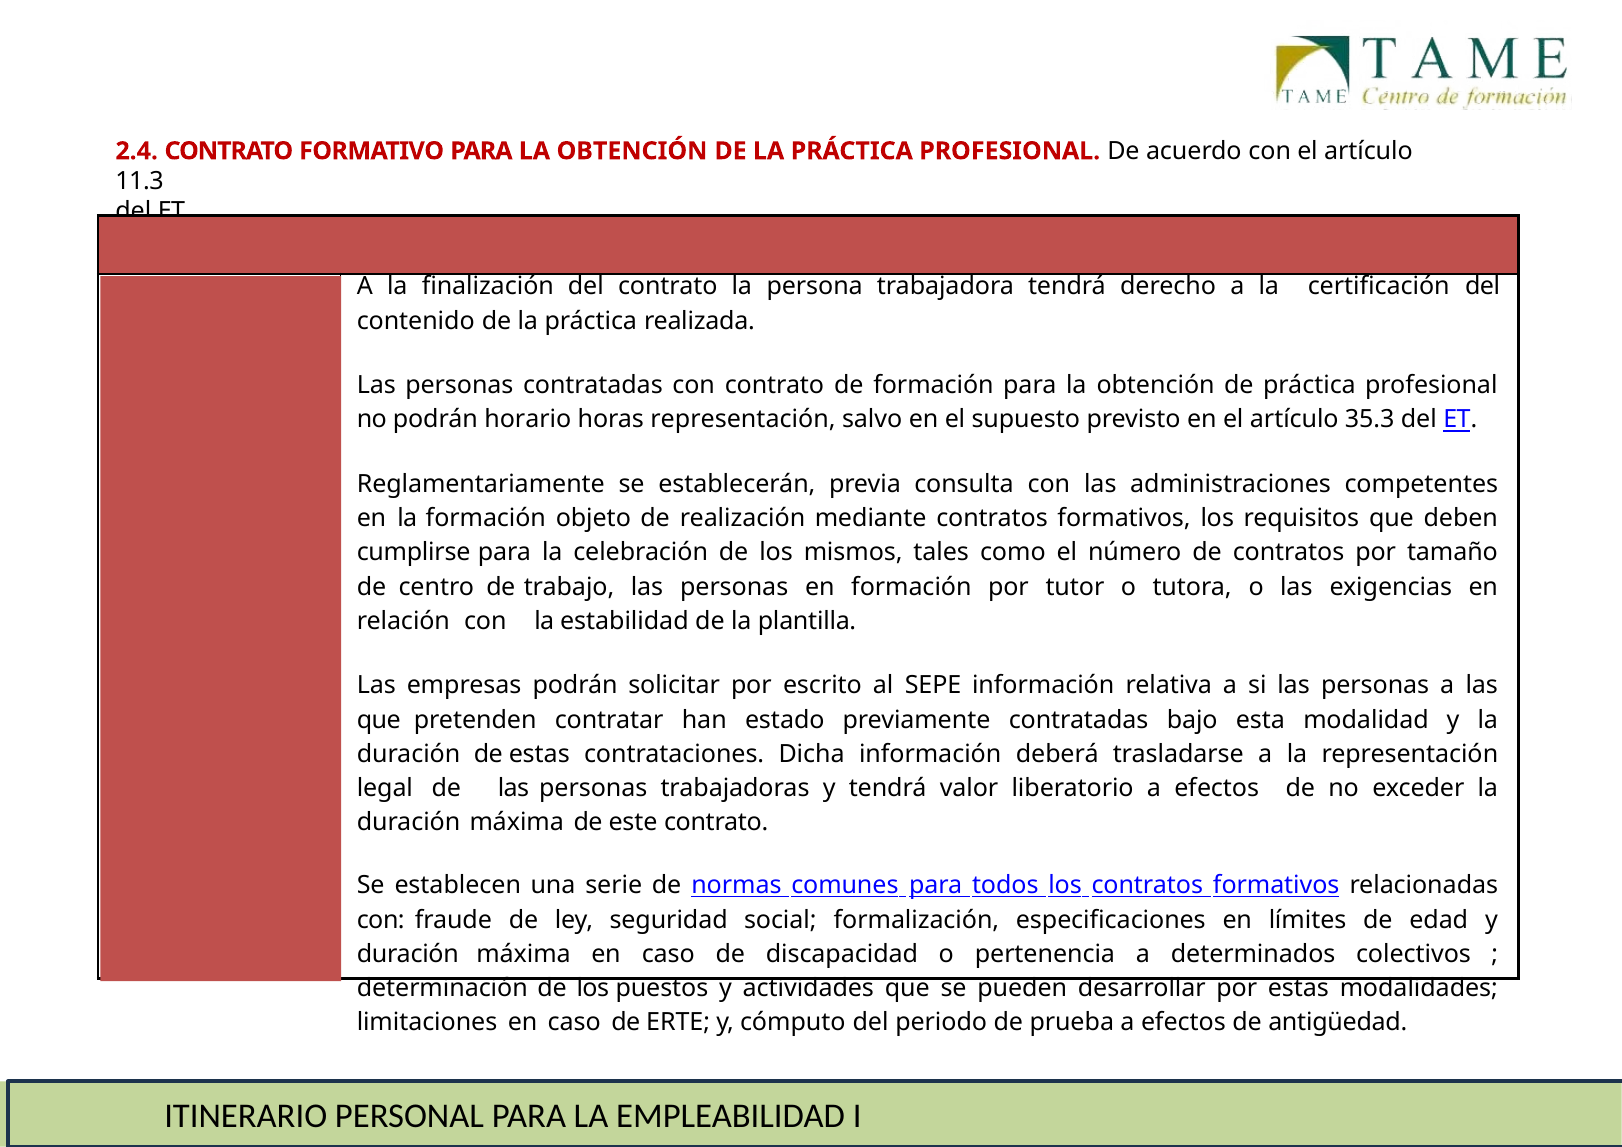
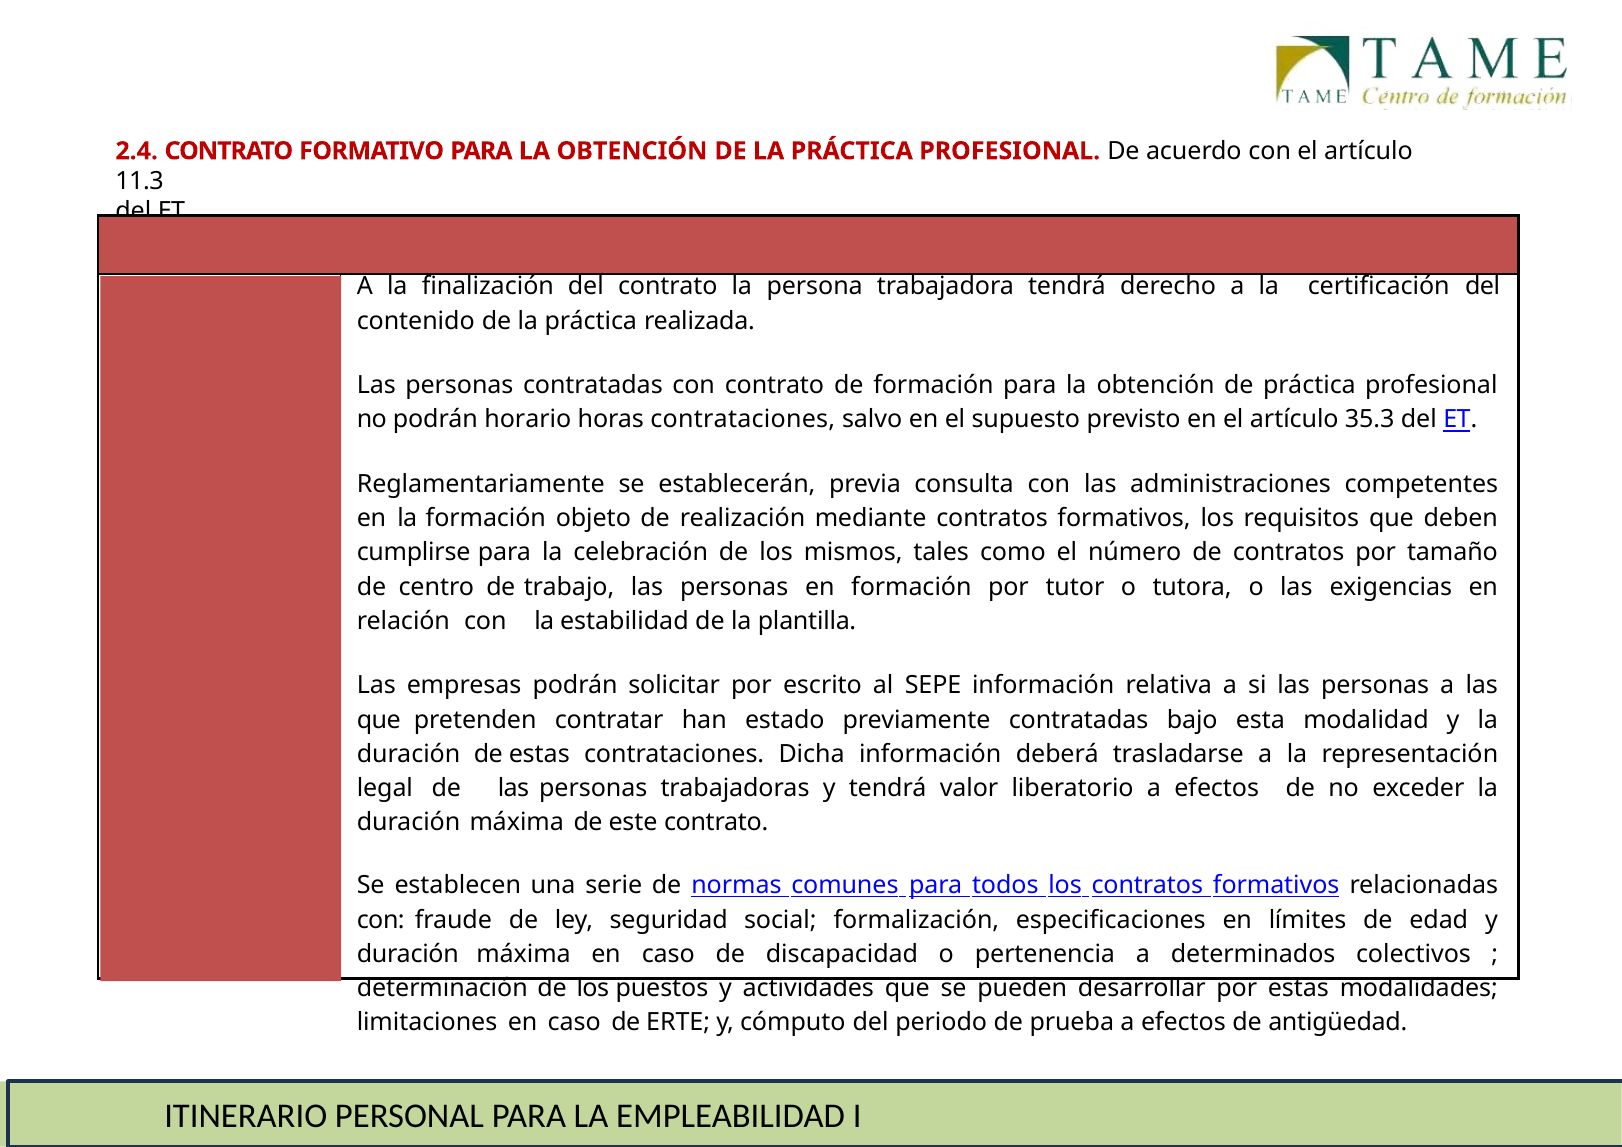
horas representación: representación -> contrataciones (743, 420)
